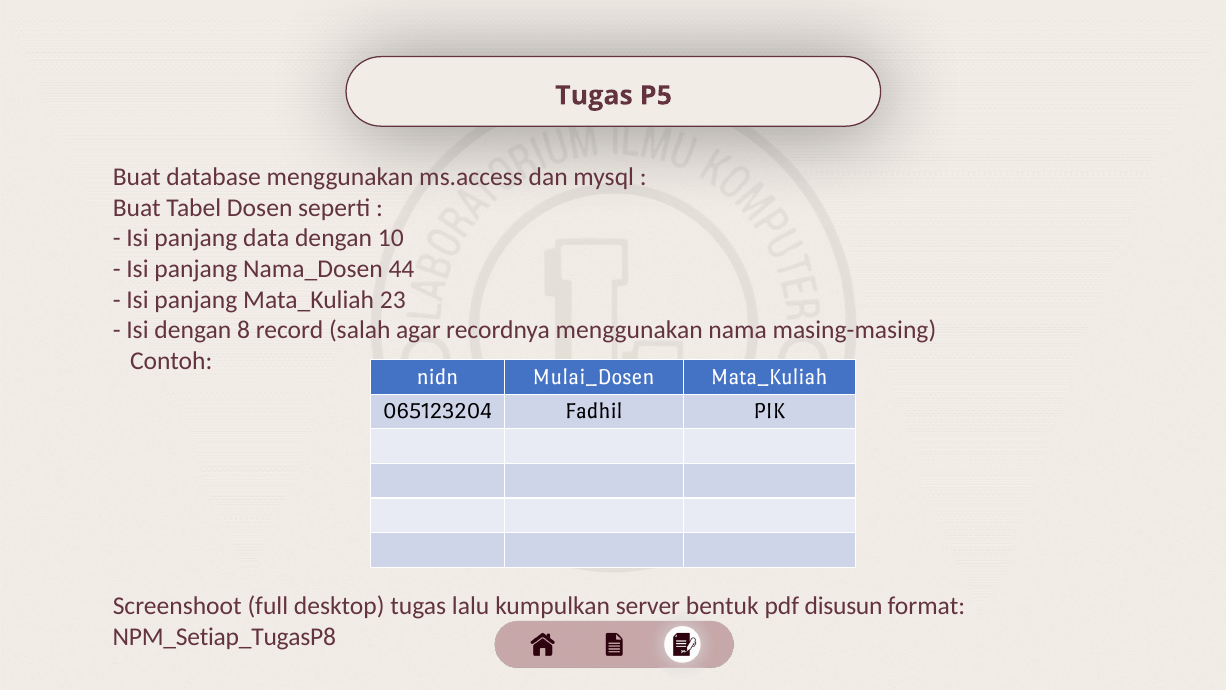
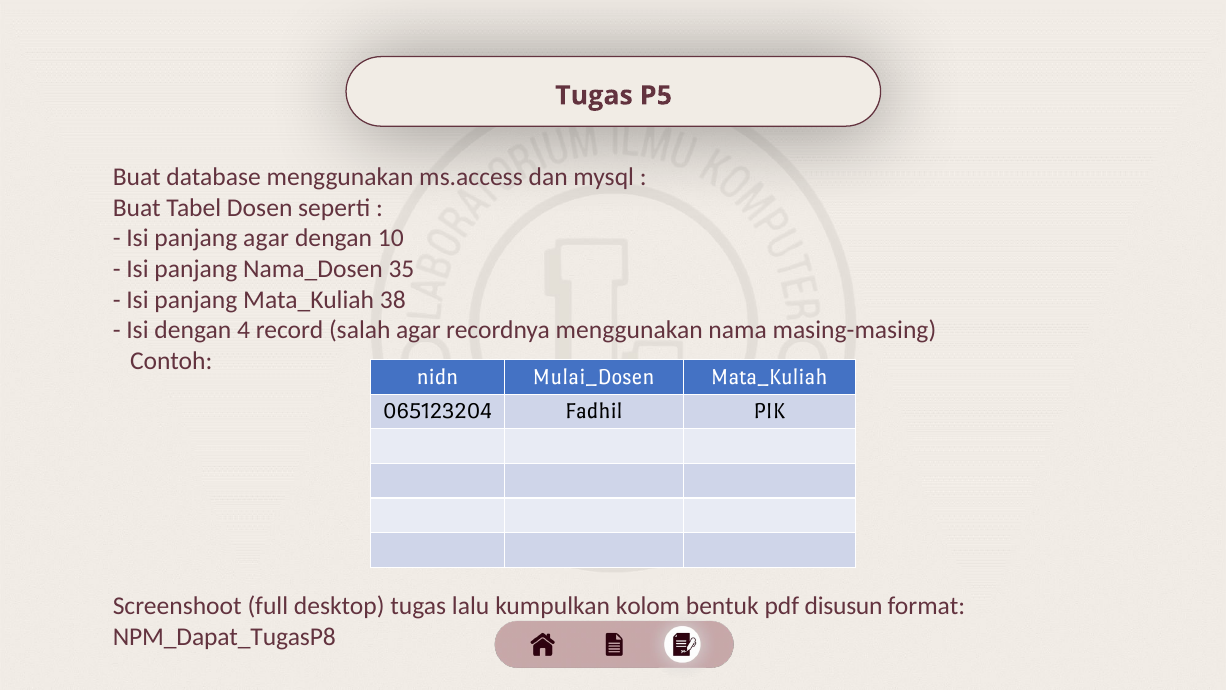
panjang data: data -> agar (266, 238)
44: 44 -> 35 (401, 269)
23: 23 -> 38 (393, 300)
8: 8 -> 4 (244, 330)
server: server -> kolom (648, 606)
NPM_Setiap_TugasP8: NPM_Setiap_TugasP8 -> NPM_Dapat_TugasP8 (224, 637)
